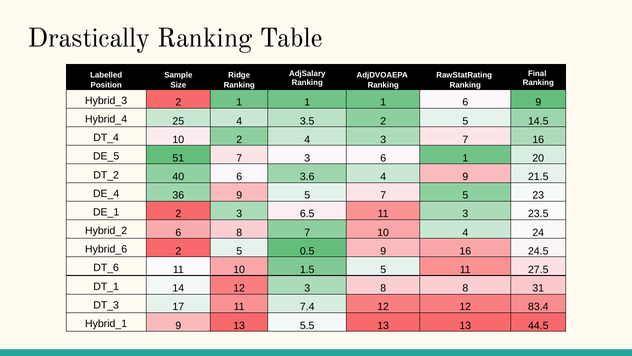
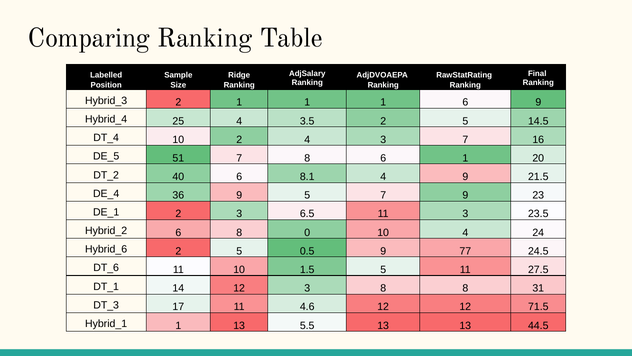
Drastically: Drastically -> Comparing (89, 38)
7 3: 3 -> 8 (307, 158)
3.6: 3.6 -> 8.1 (307, 177)
7 5: 5 -> 9 (465, 195)
8 7: 7 -> 0 (307, 232)
9 16: 16 -> 77 (465, 251)
7.4: 7.4 -> 4.6 (307, 307)
83.4: 83.4 -> 71.5 (538, 307)
9: 9 -> 1 (178, 325)
